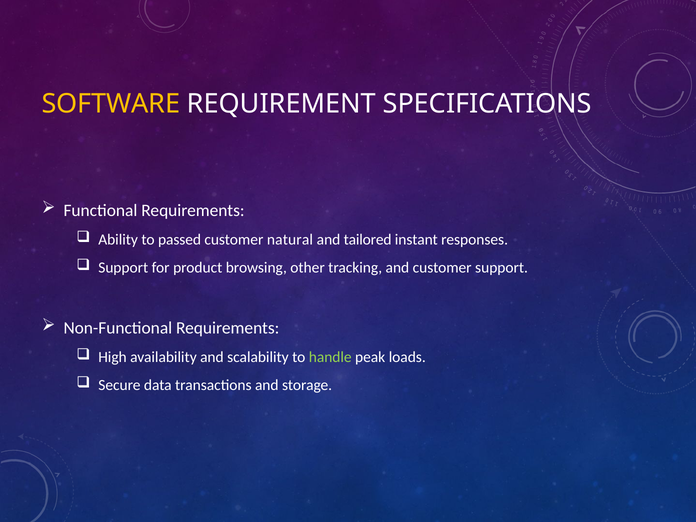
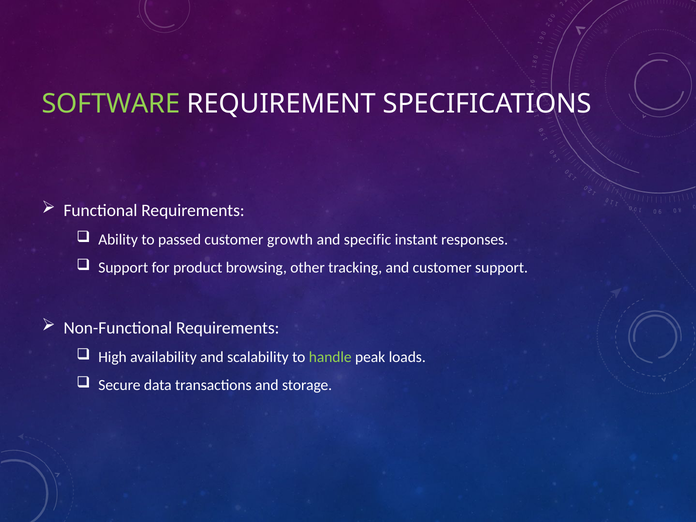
SOFTWARE colour: yellow -> light green (111, 104)
natural: natural -> growth (290, 240)
tailored: tailored -> specific (368, 240)
